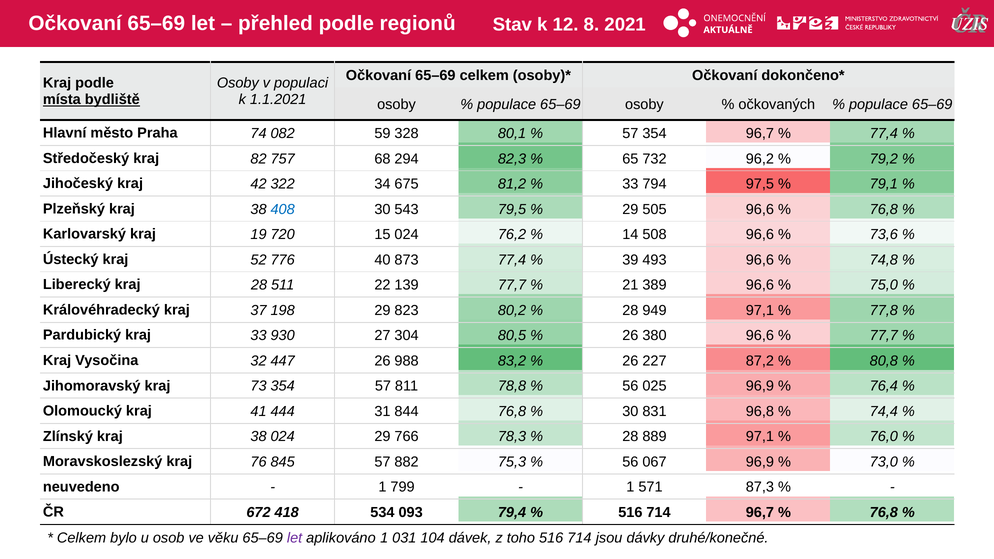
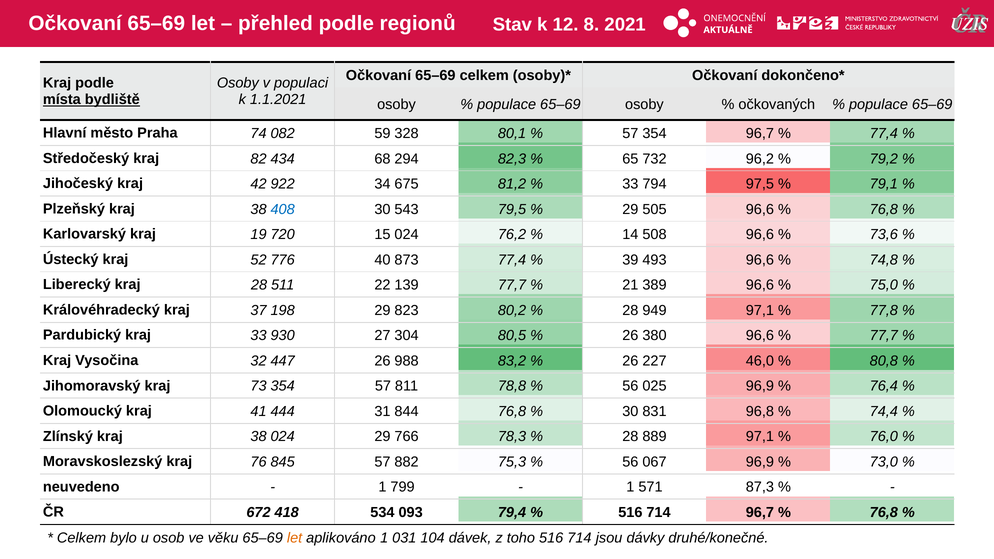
757: 757 -> 434 (283, 159)
322: 322 -> 922 (283, 184)
87,2: 87,2 -> 46,0 (760, 361)
let colour: purple -> orange (295, 538)
